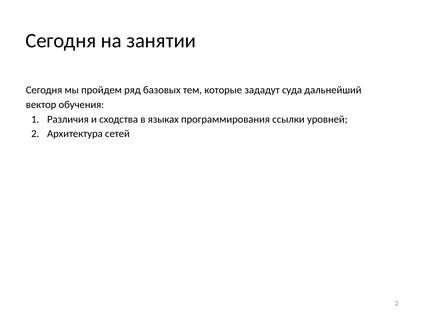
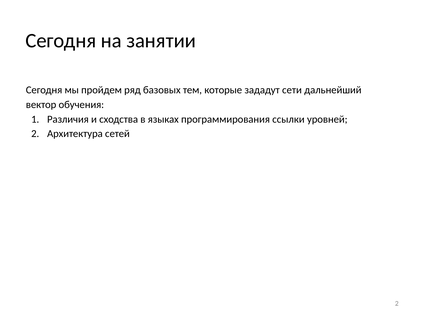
суда: суда -> сети (292, 90)
